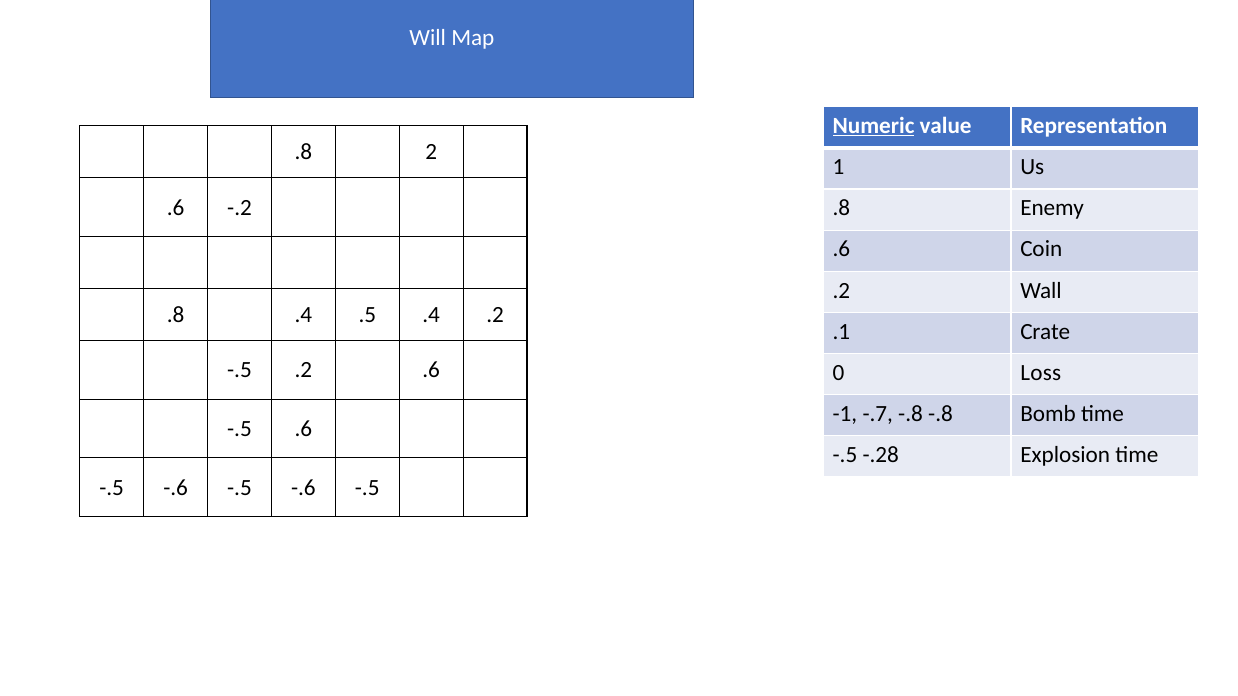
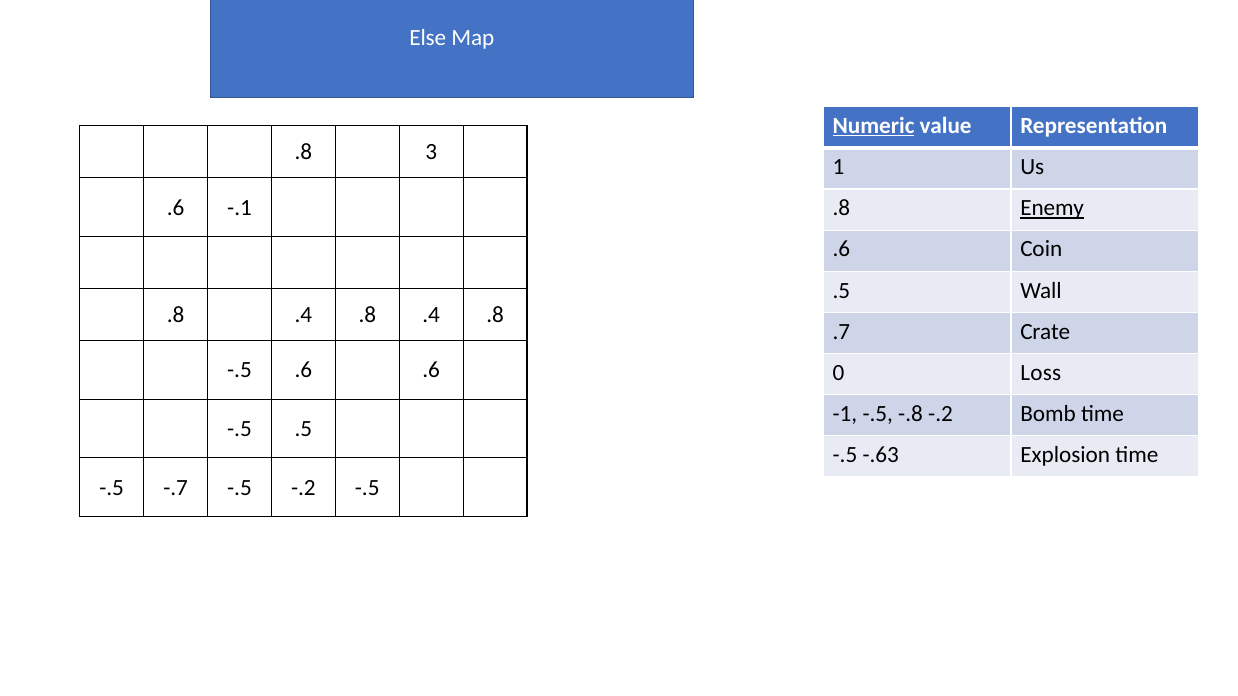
Will: Will -> Else (428, 38)
2: 2 -> 3 (431, 152)
-.2: -.2 -> -.1 (239, 208)
Enemy underline: none -> present (1052, 208)
.2: .2 -> .5 (841, 291)
.5: .5 -> .8 (367, 315)
.2: .2 -> .8 (495, 315)
.1: .1 -> .7 (841, 332)
-.5 .2: .2 -> .6 (303, 370)
-1 -.7: -.7 -> -.5 (878, 414)
-.8 -.8: -.8 -> -.2 (941, 414)
-.5 .6: .6 -> .5 (303, 429)
-.28: -.28 -> -.63 (881, 455)
-.6: -.6 -> -.7 (176, 488)
-.6: -.6 -> -.2 (303, 488)
